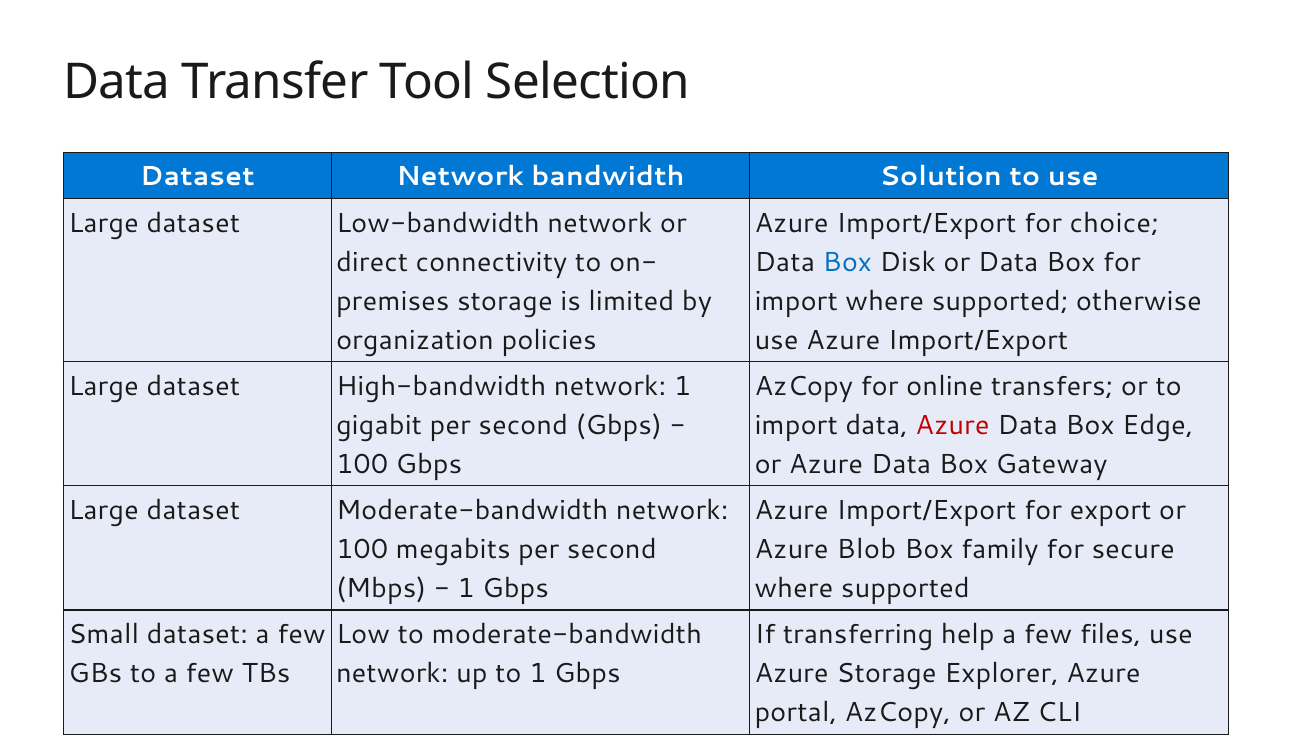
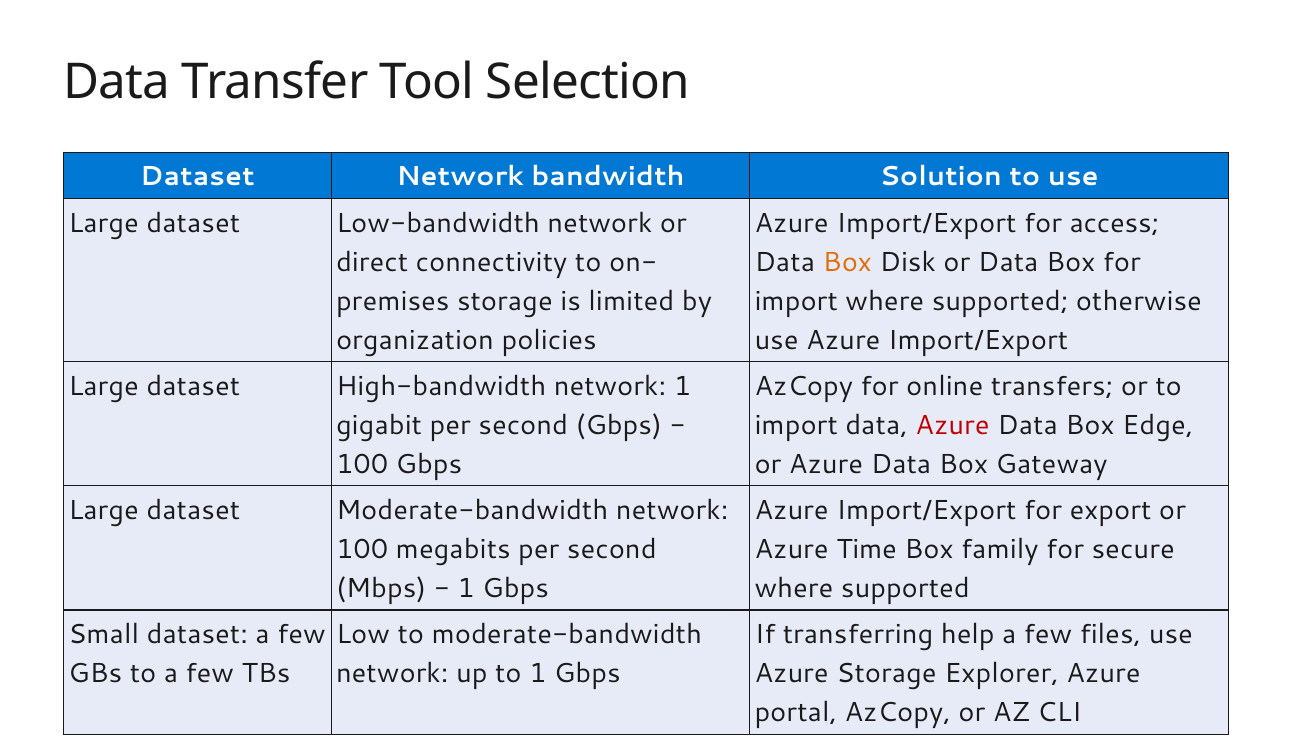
choice: choice -> access (1114, 223)
Box colour: blue -> orange (847, 262)
Blob: Blob -> Time (867, 550)
